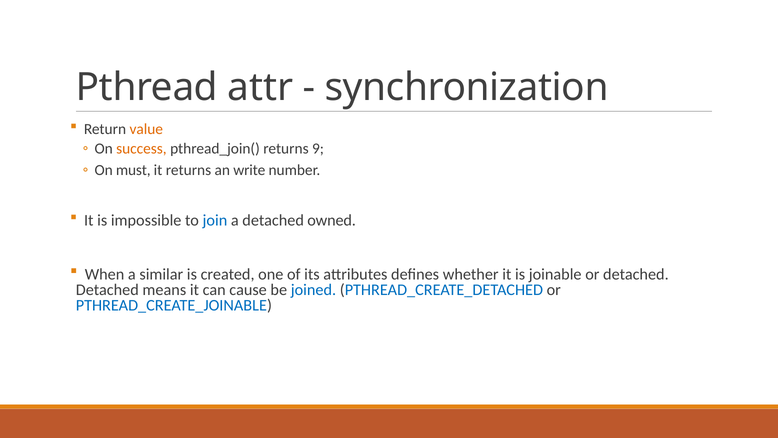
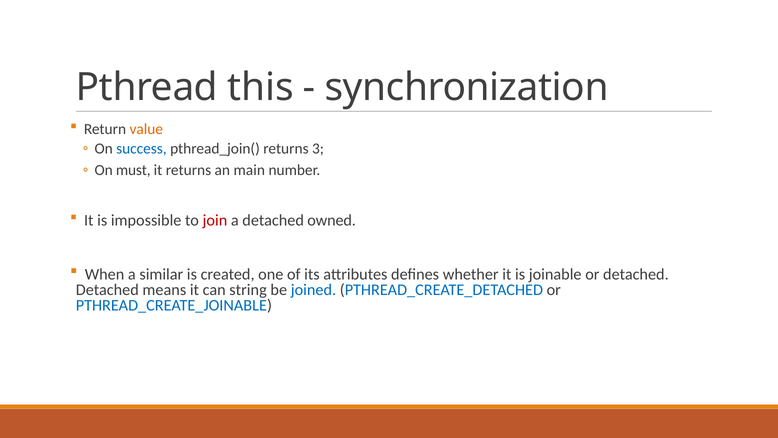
attr: attr -> this (260, 87)
success colour: orange -> blue (141, 149)
9: 9 -> 3 (318, 149)
write: write -> main (249, 170)
join colour: blue -> red (215, 220)
cause: cause -> string (248, 290)
